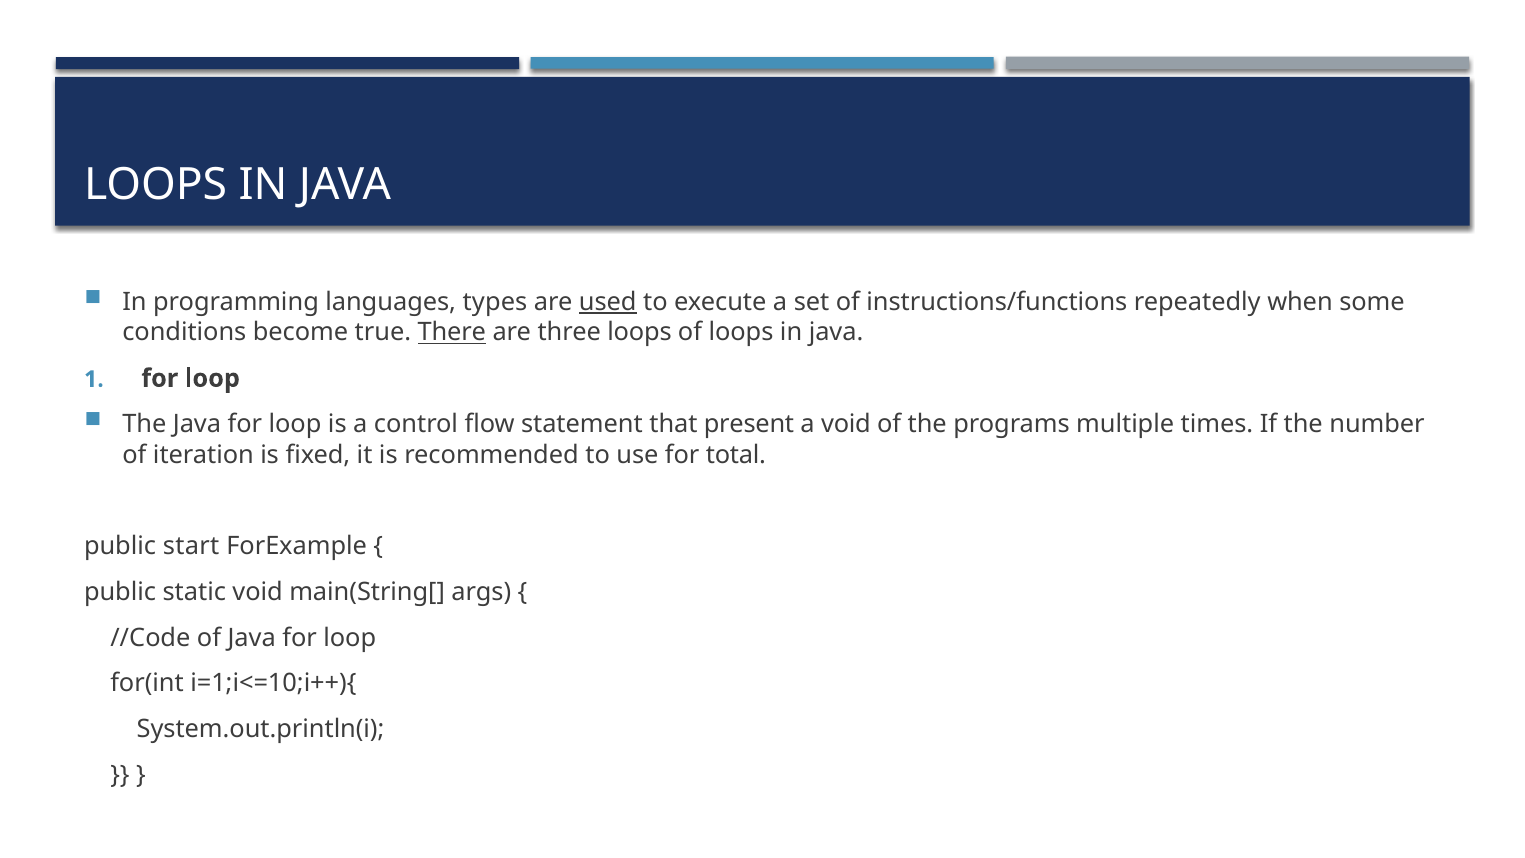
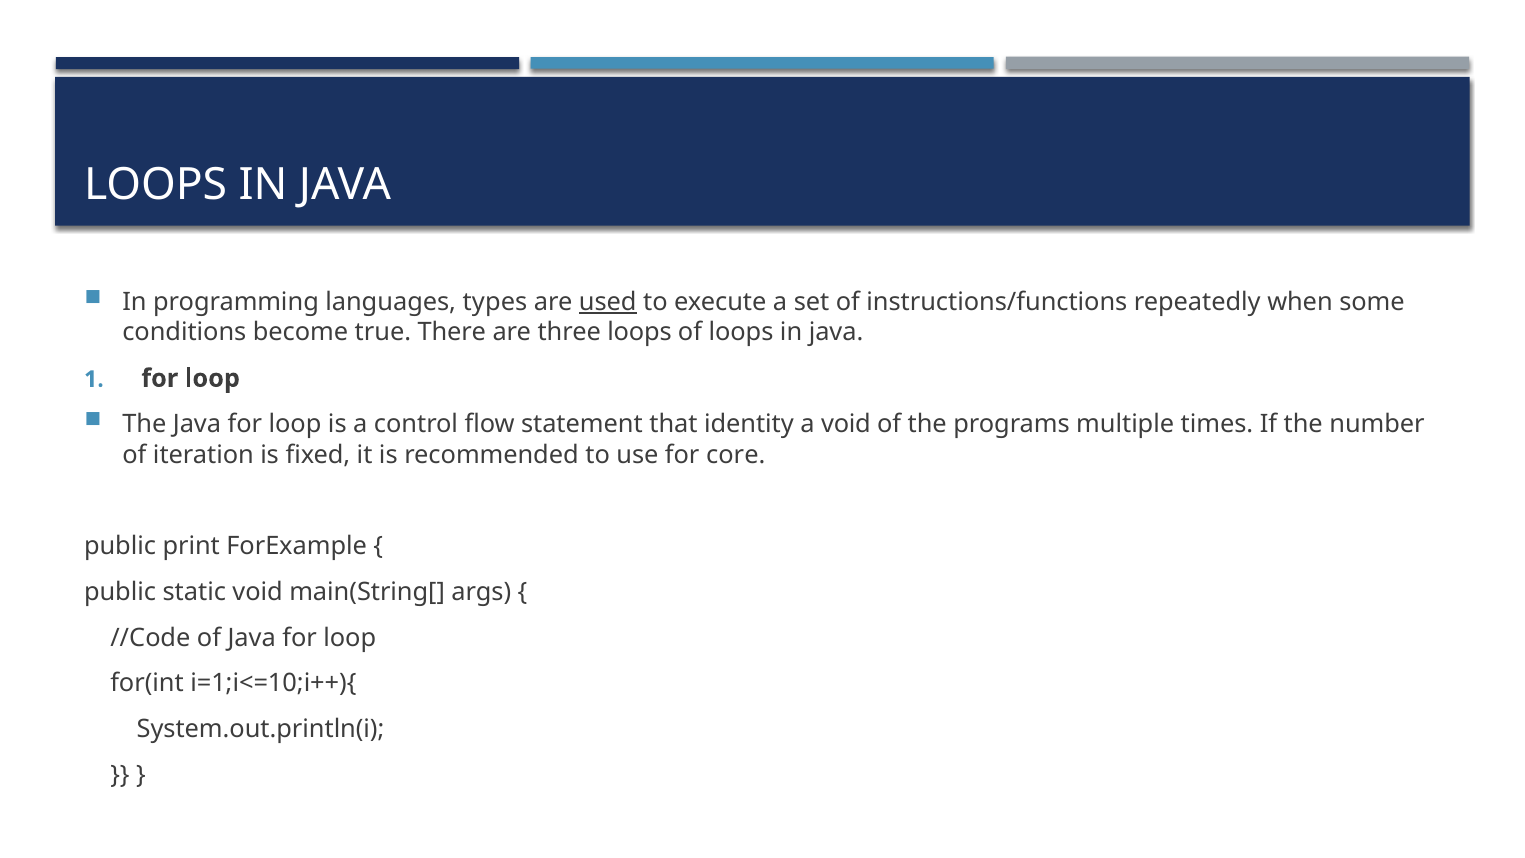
There underline: present -> none (452, 333)
present: present -> identity (749, 424)
total: total -> core (736, 455)
start: start -> print (191, 546)
